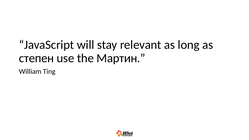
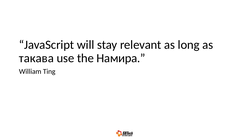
степен: степен -> такава (36, 58)
Мартин: Мартин -> Намира (121, 58)
